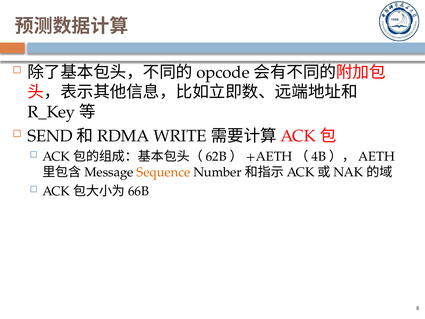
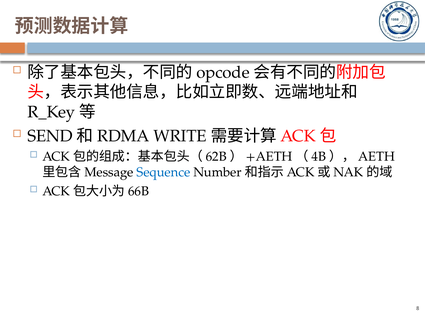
Sequence colour: orange -> blue (163, 172)
